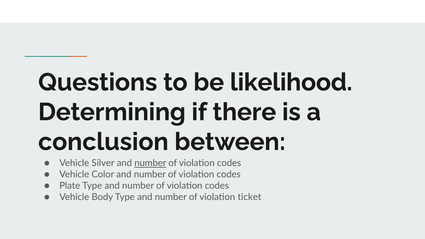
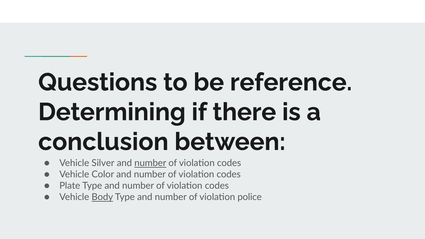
likelihood: likelihood -> reference (291, 82)
Body underline: none -> present (102, 197)
ticket: ticket -> police (250, 197)
